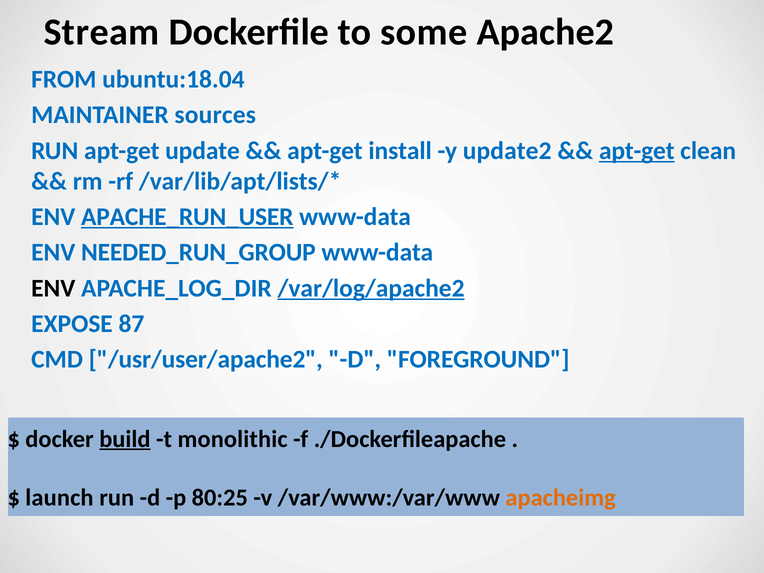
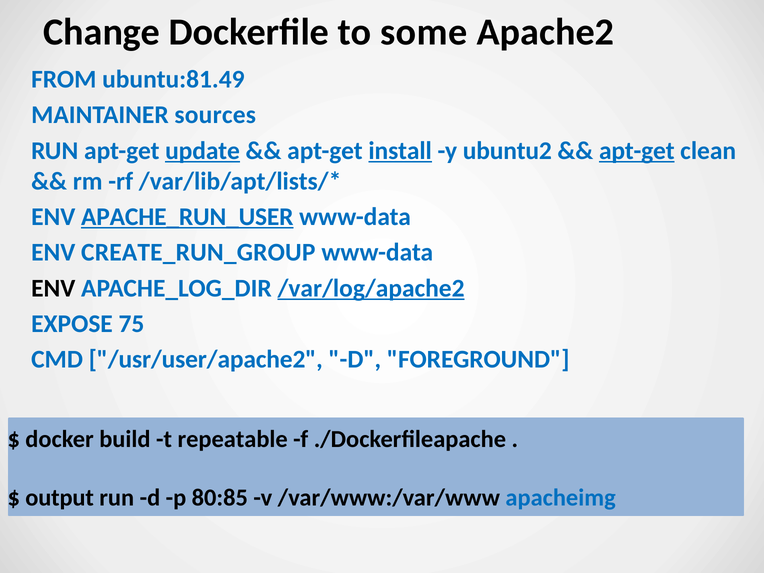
Stream: Stream -> Change (102, 32)
ubuntu:18.04: ubuntu:18.04 -> ubuntu:81.49 (173, 79)
update underline: none -> present (203, 151)
install underline: none -> present (400, 151)
update2: update2 -> ubuntu2 (507, 151)
NEEDED_RUN_GROUP: NEEDED_RUN_GROUP -> CREATE_RUN_GROUP (198, 253)
87: 87 -> 75 (131, 324)
build underline: present -> none (125, 439)
monolithic: monolithic -> repeatable (233, 439)
launch: launch -> output (60, 497)
80:25: 80:25 -> 80:85 (220, 497)
apacheimg colour: orange -> blue (561, 497)
